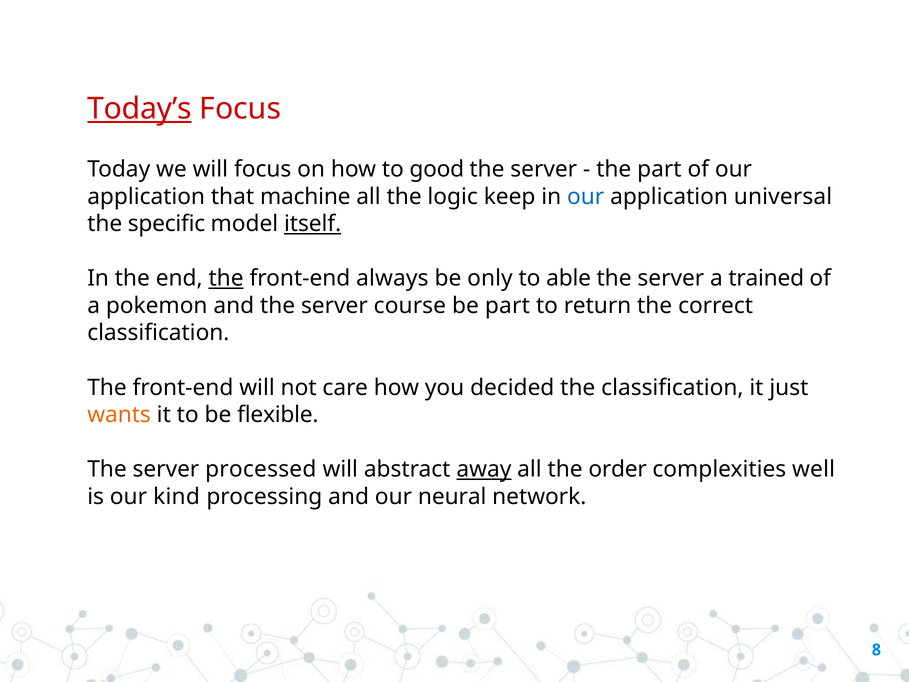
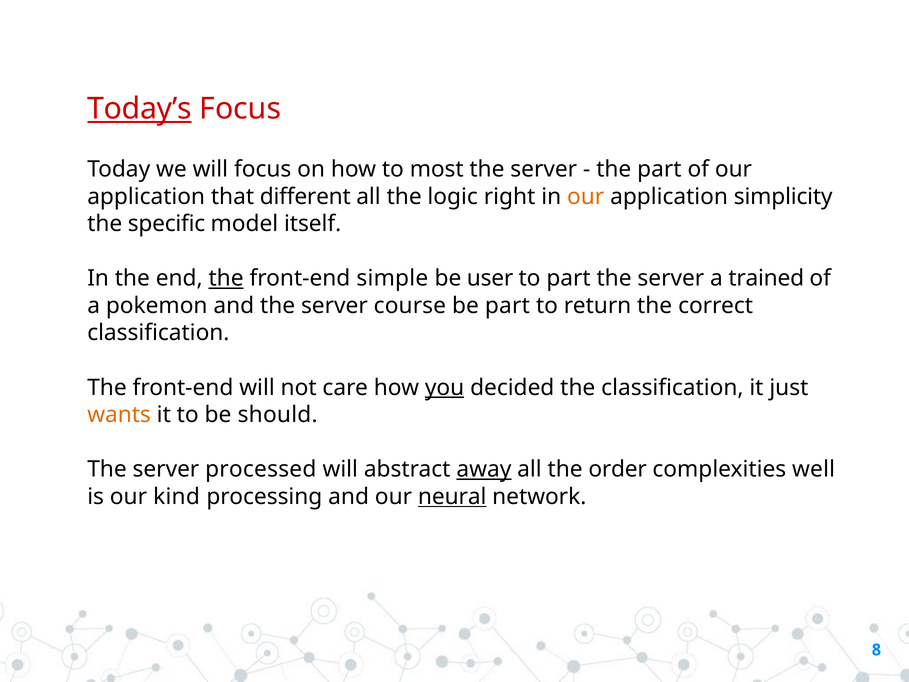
good: good -> most (437, 169)
machine: machine -> different (305, 197)
keep: keep -> right (510, 197)
our colour: blue -> orange (586, 197)
universal: universal -> simplicity (783, 197)
itself underline: present -> none (313, 224)
always: always -> simple (392, 278)
only: only -> user (490, 278)
to able: able -> part (569, 278)
you underline: none -> present (445, 387)
flexible: flexible -> should (278, 415)
neural underline: none -> present (452, 496)
